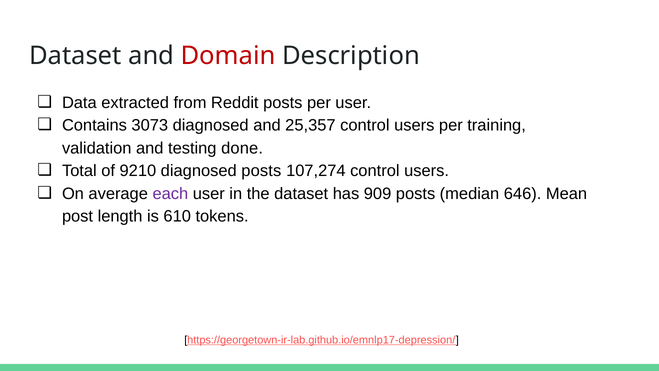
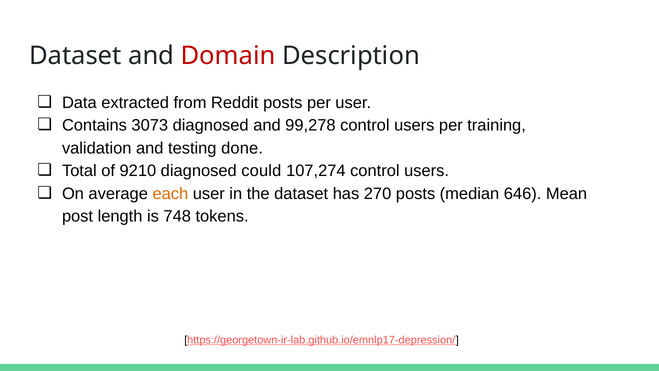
25,357: 25,357 -> 99,278 (310, 125)
diagnosed posts: posts -> could (261, 171)
each colour: purple -> orange (170, 193)
909: 909 -> 270 (378, 193)
610: 610 -> 748 (177, 216)
